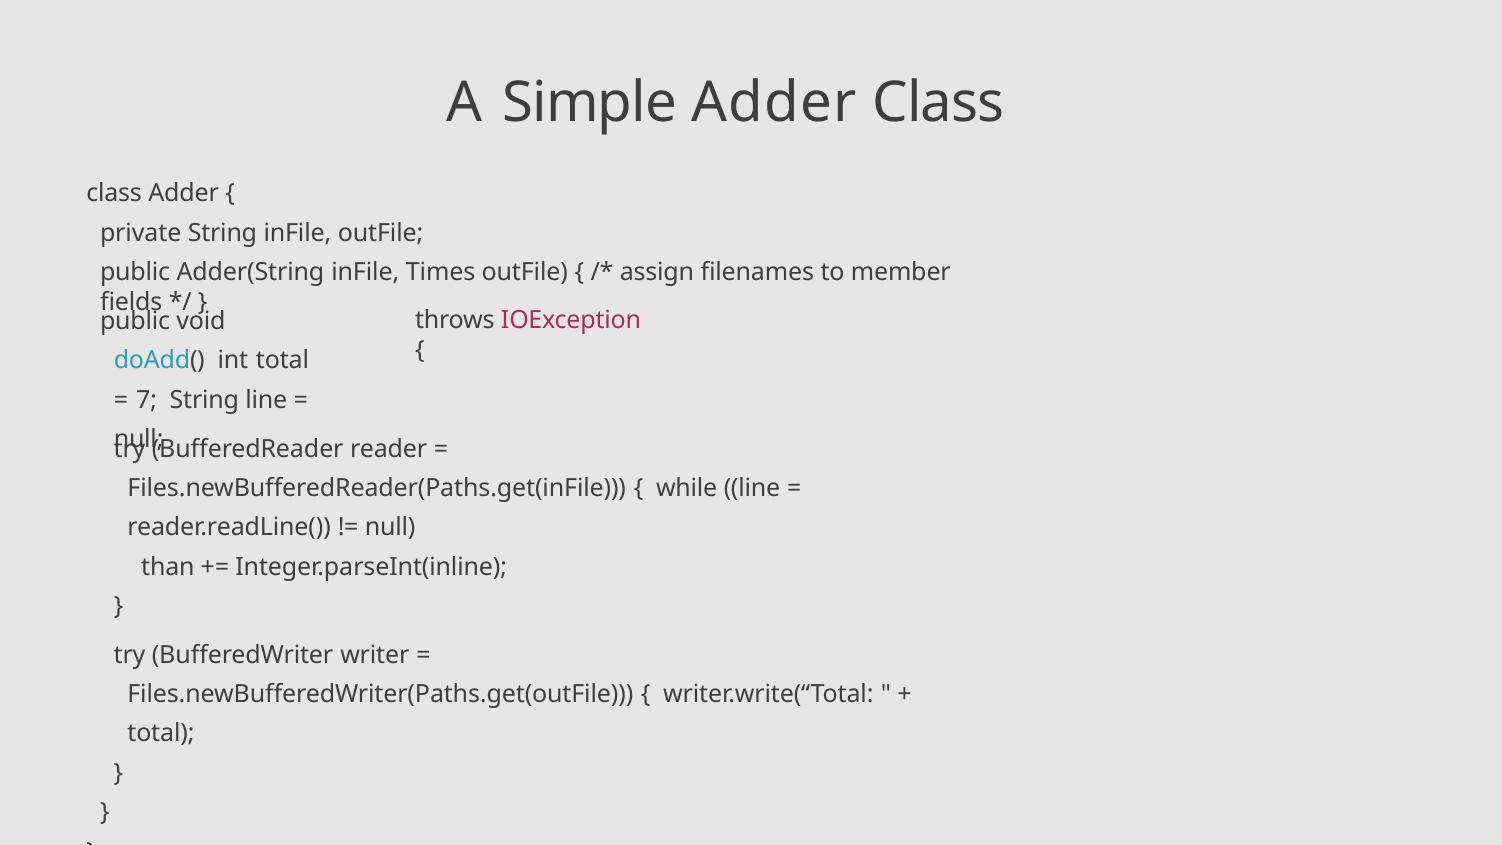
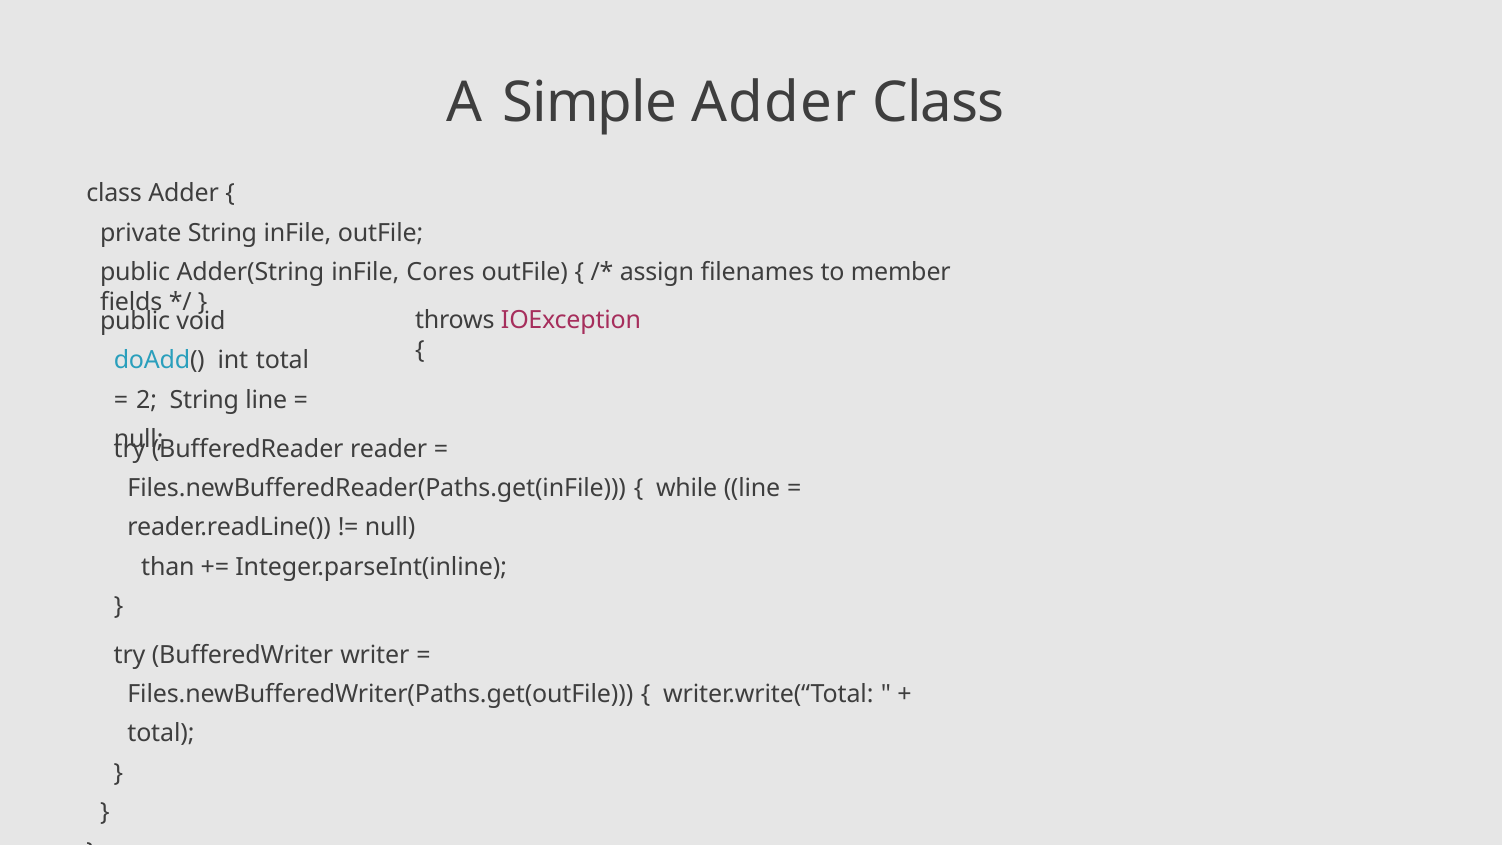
Times: Times -> Cores (440, 272)
7: 7 -> 2 (147, 400)
